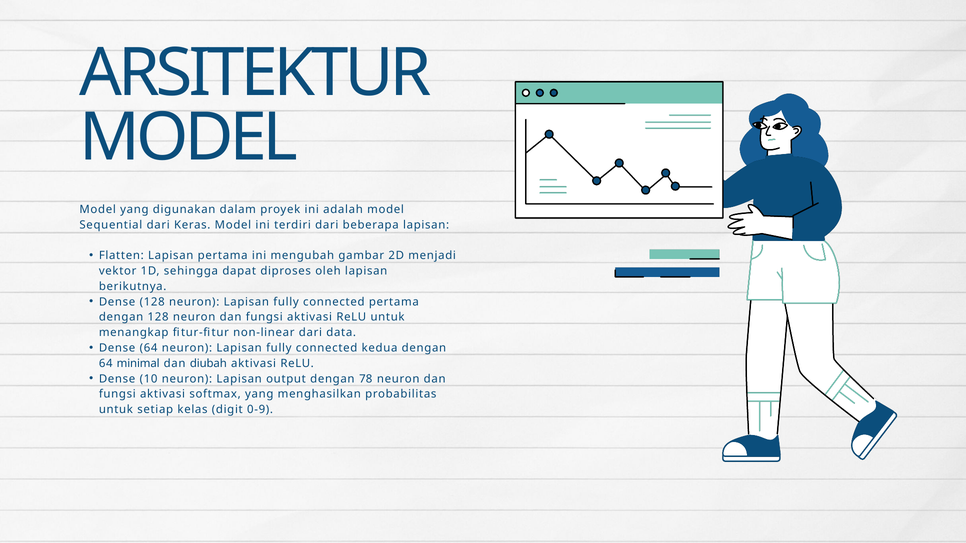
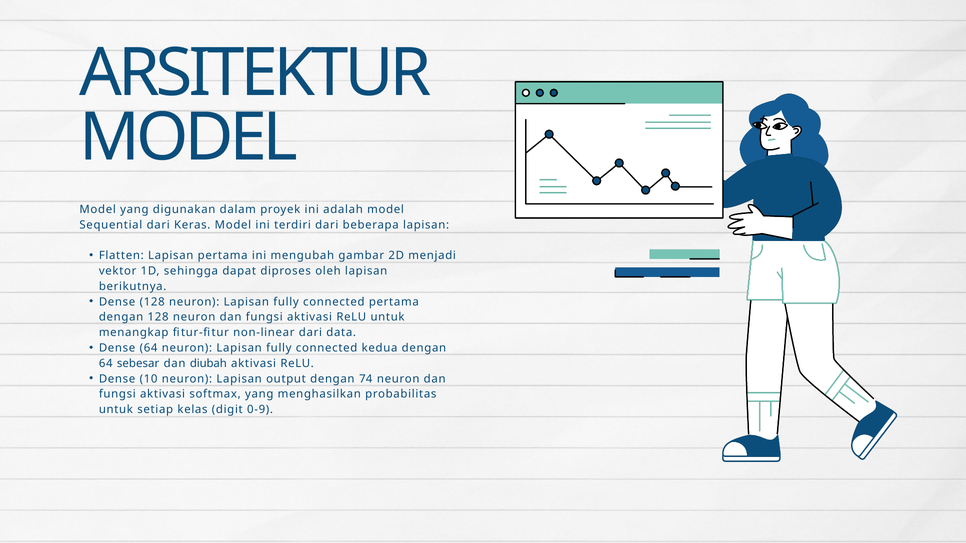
minimal: minimal -> sebesar (138, 364)
78: 78 -> 74 (366, 379)
